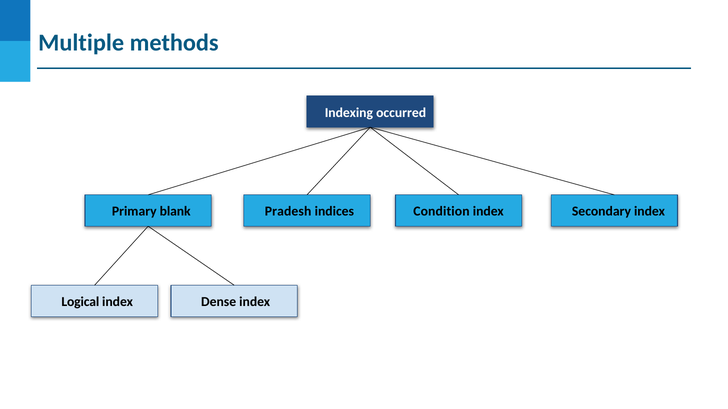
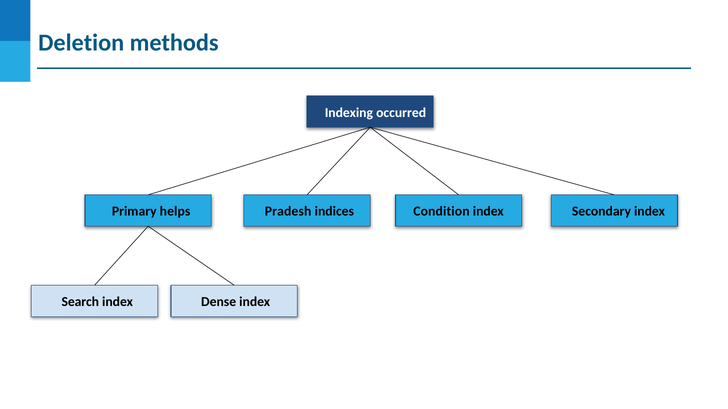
Multiple: Multiple -> Deletion (81, 43)
blank: blank -> helps (175, 212)
Logical: Logical -> Search (80, 302)
